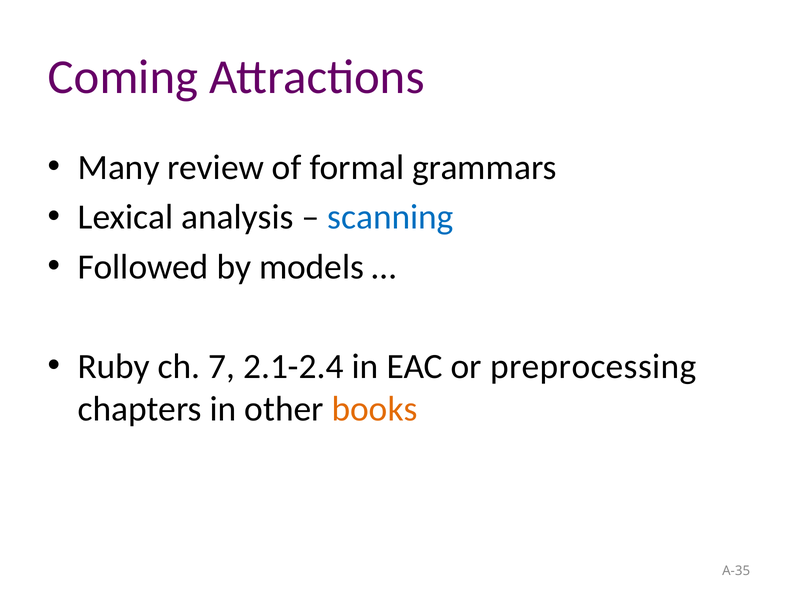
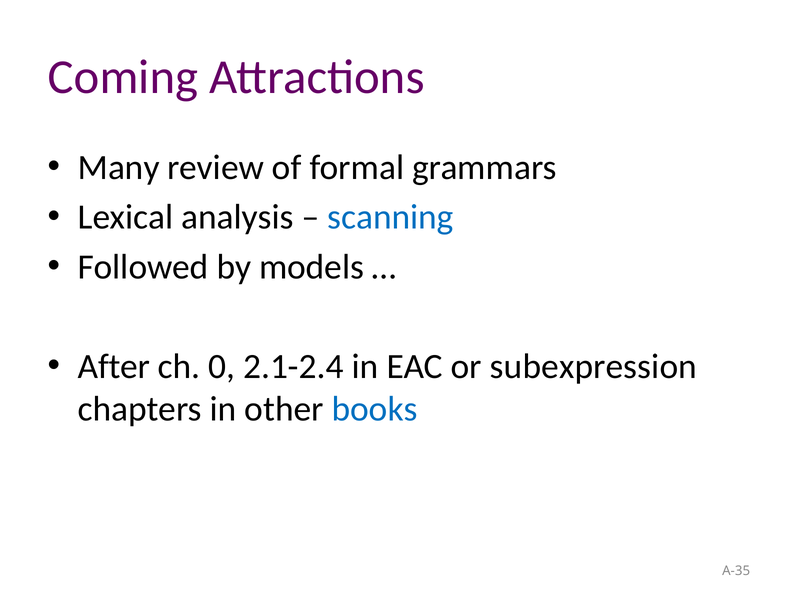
Ruby: Ruby -> After (114, 366)
7: 7 -> 0 (222, 366)
preprocessing: preprocessing -> subexpression (593, 366)
books colour: orange -> blue (375, 409)
